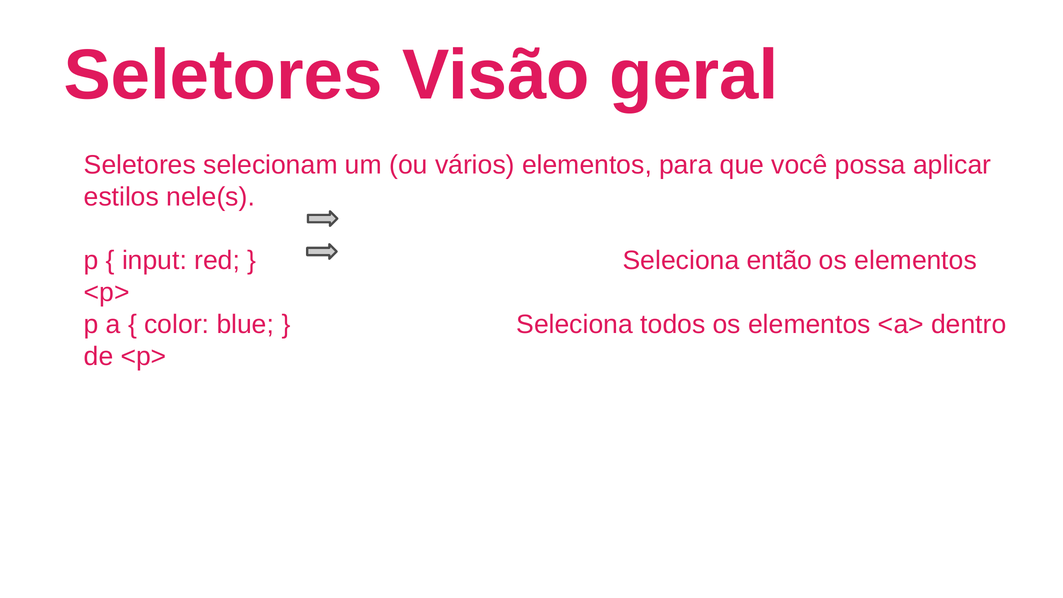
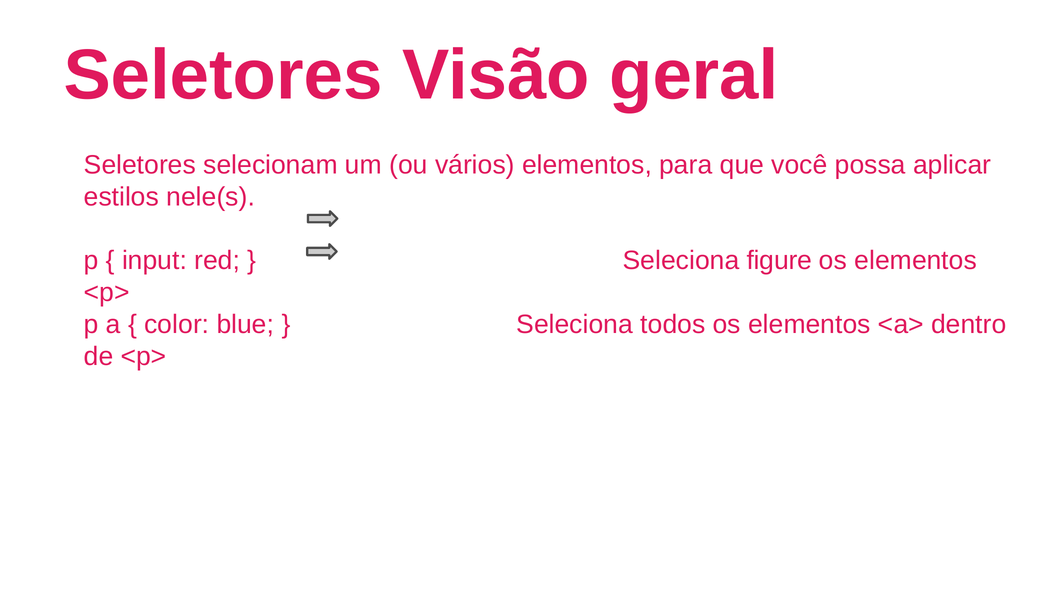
então: então -> figure (779, 261)
